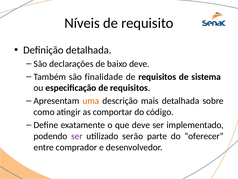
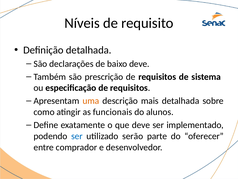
finalidade: finalidade -> prescrição (104, 77)
comportar: comportar -> funcionais (113, 112)
código: código -> alunos (160, 112)
ser colour: purple -> blue (77, 136)
